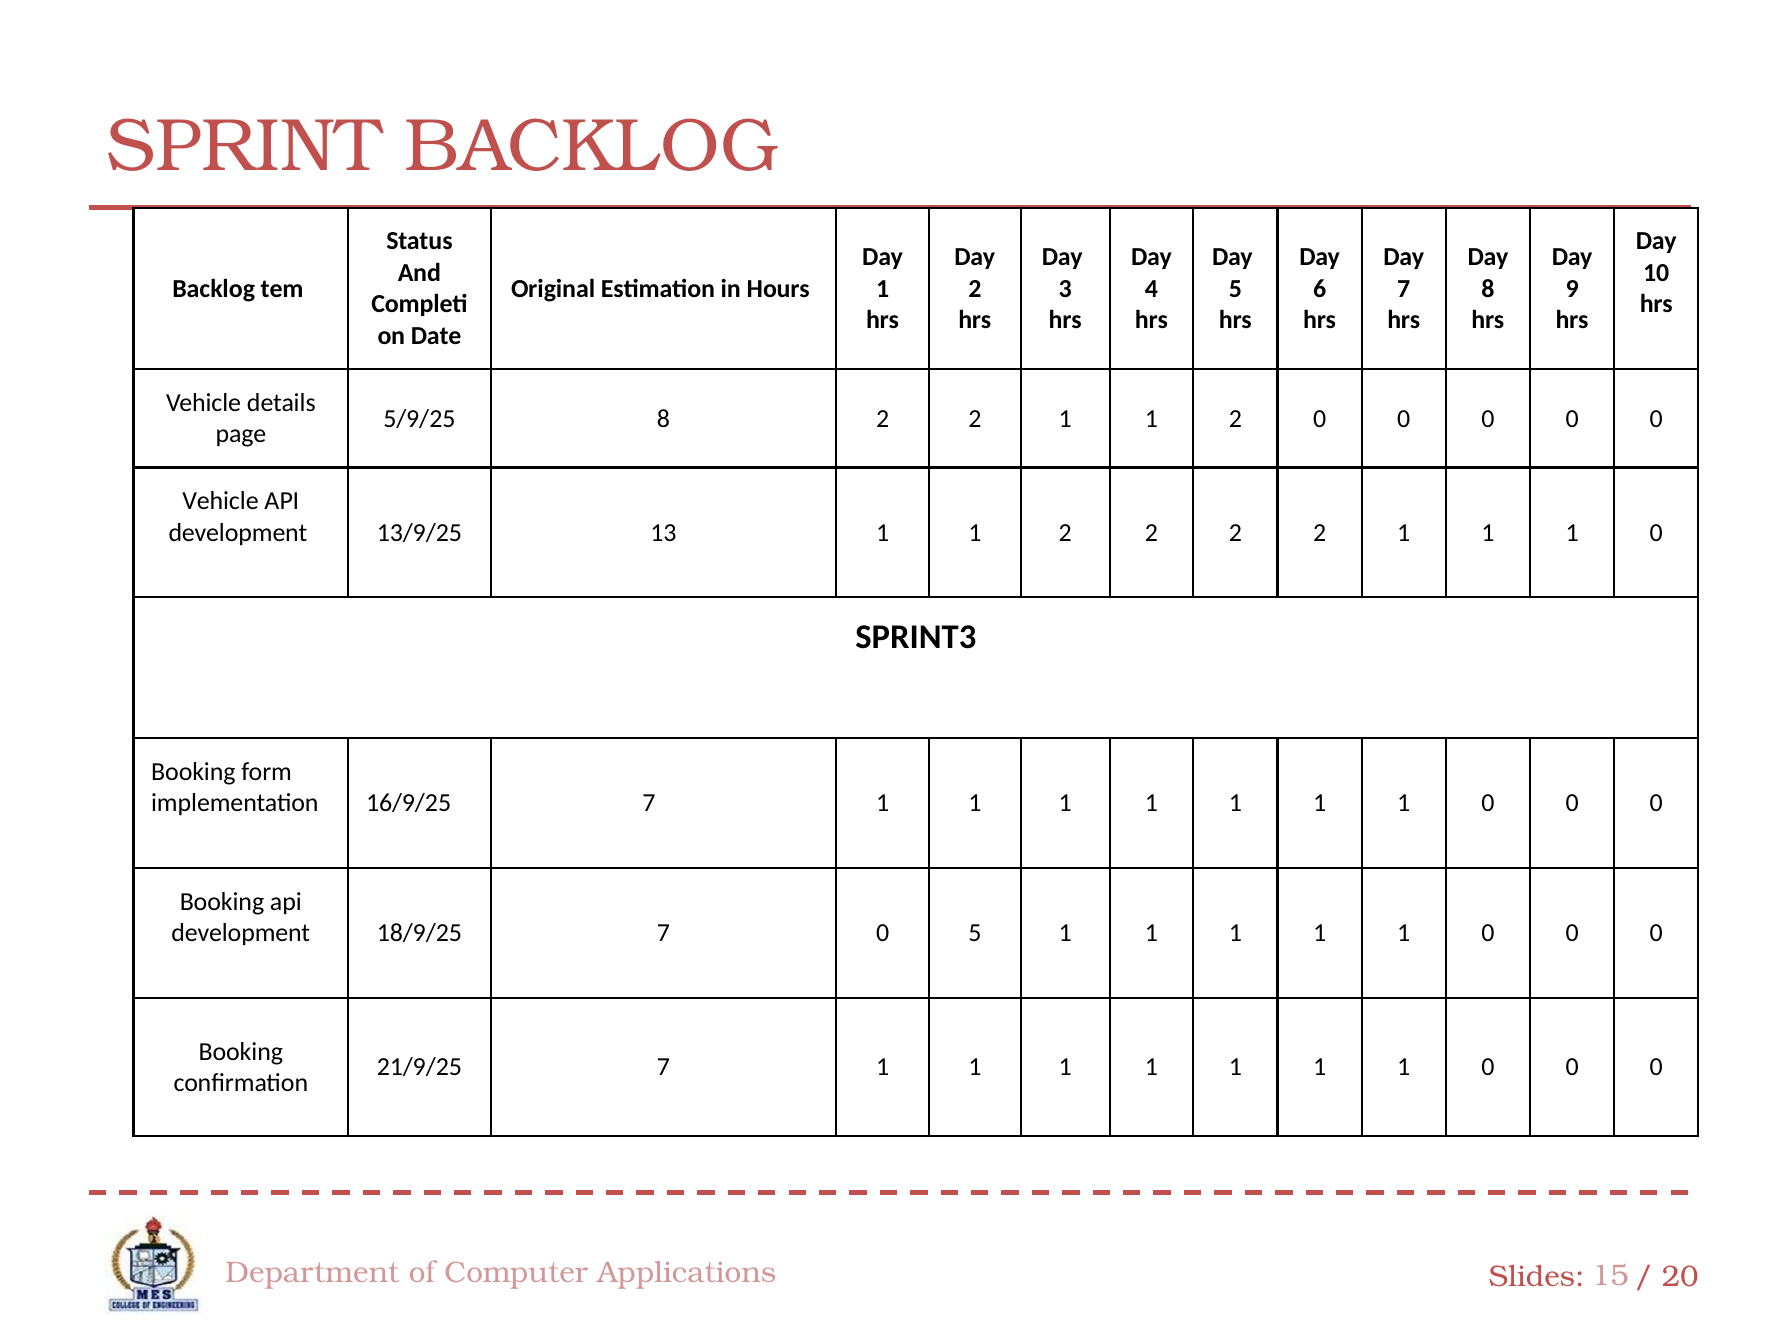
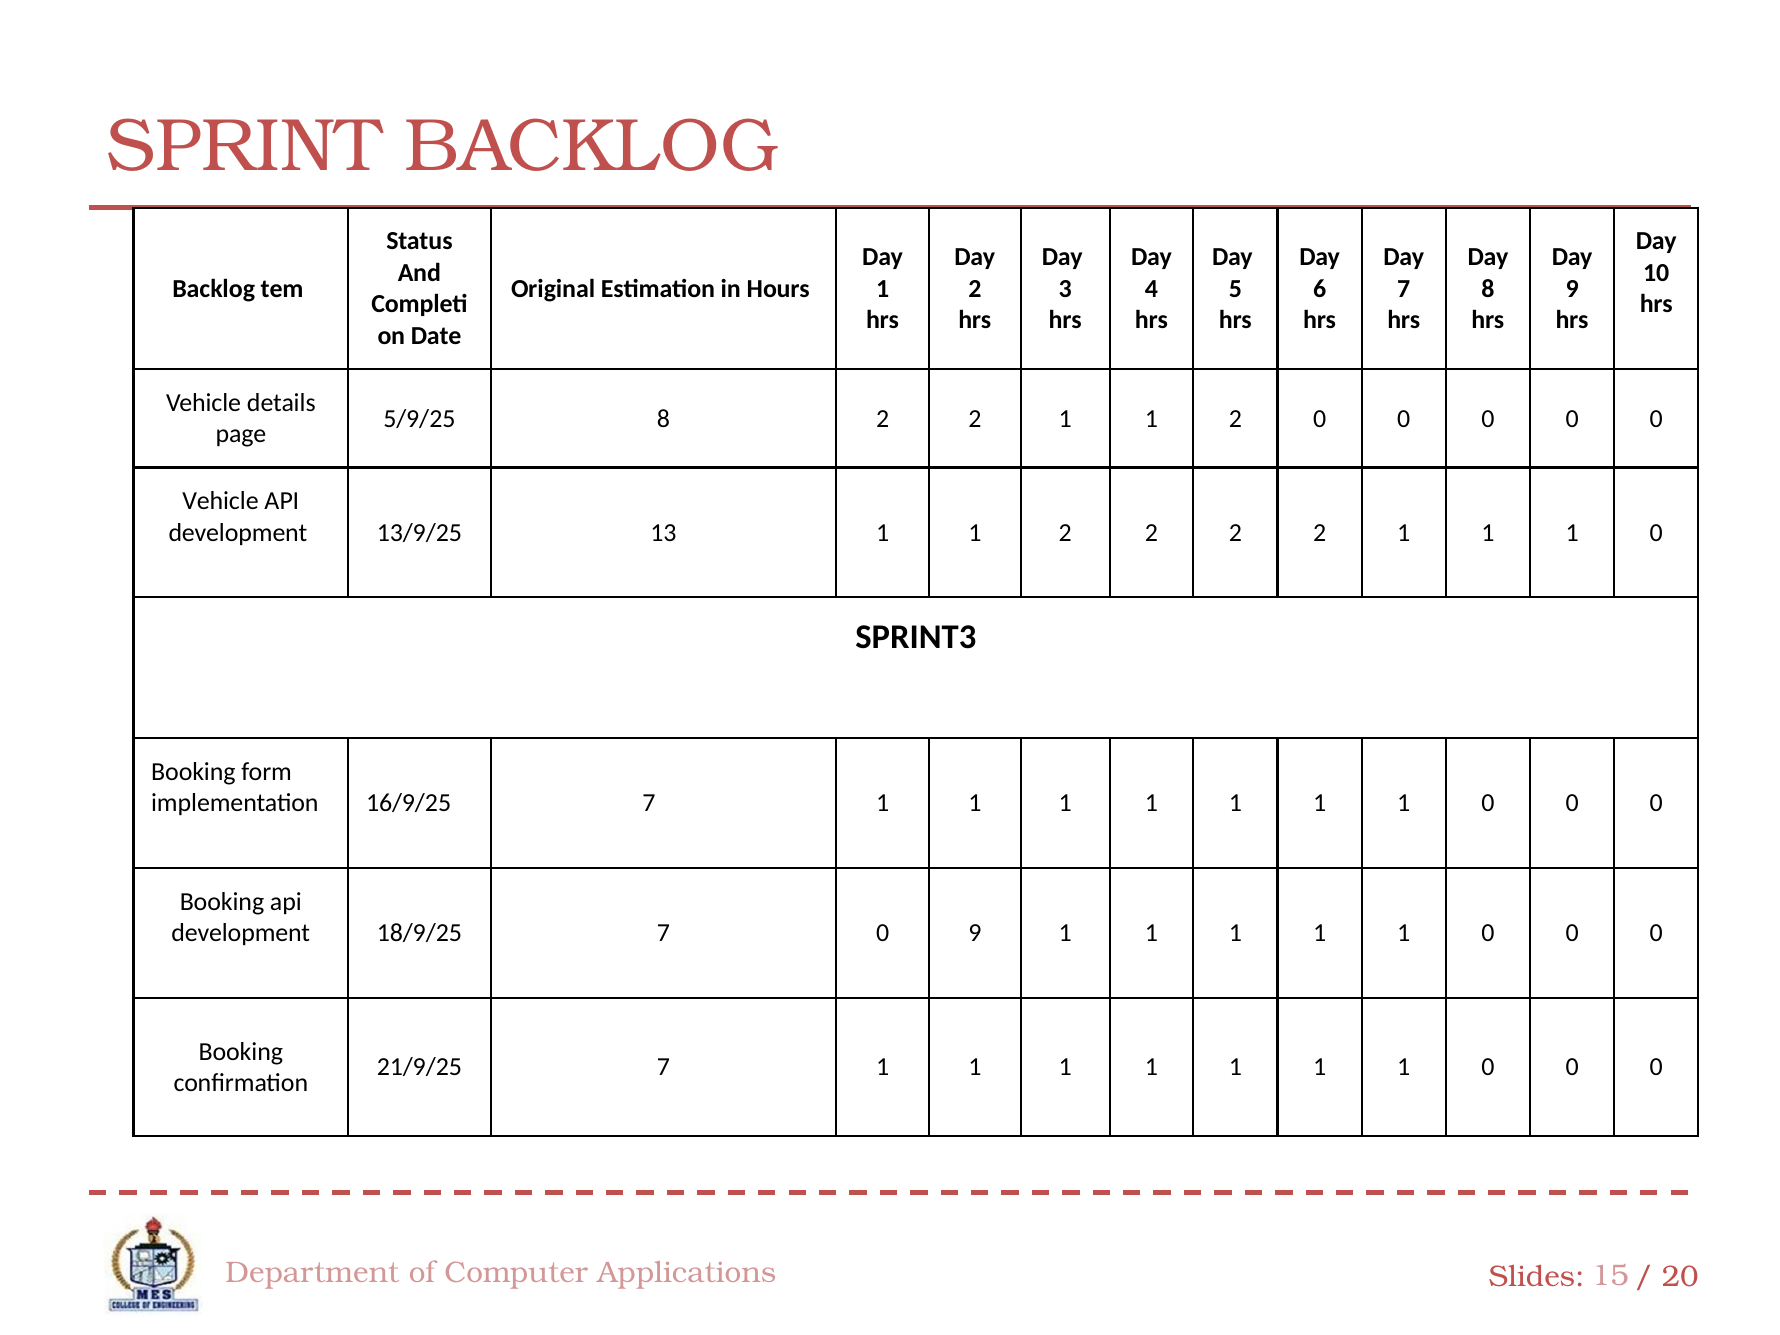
0 5: 5 -> 9 (975, 933)
